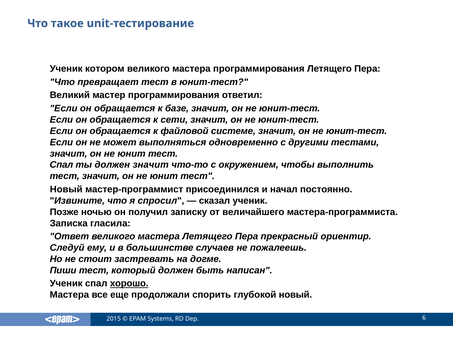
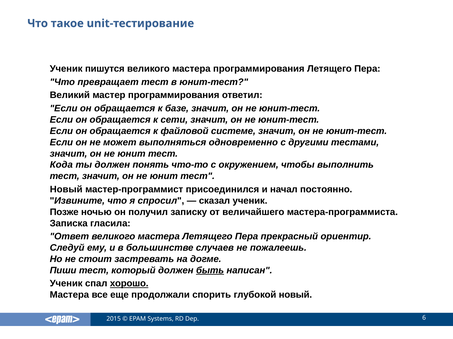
котором: котором -> пишутся (105, 69)
Спал: Спал -> Кода (61, 165)
должен значит: значит -> понять (151, 165)
быть underline: none -> present (210, 271)
